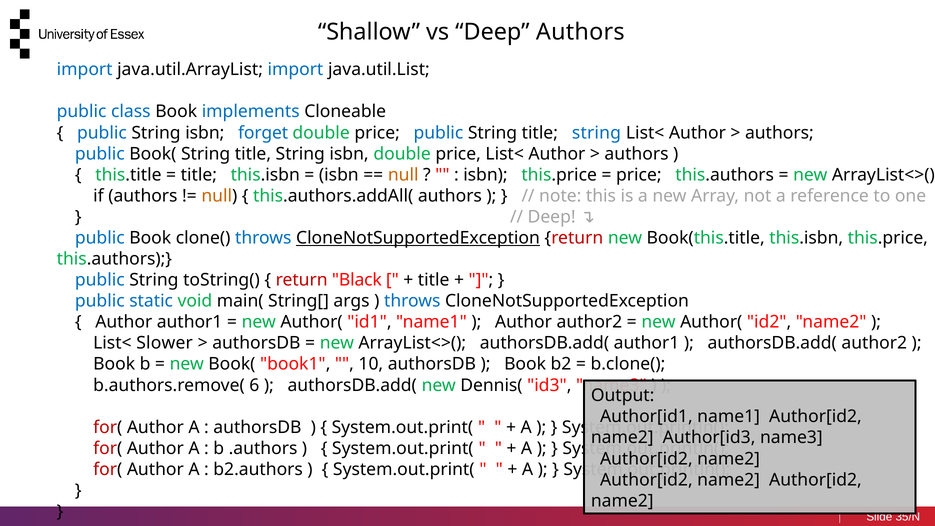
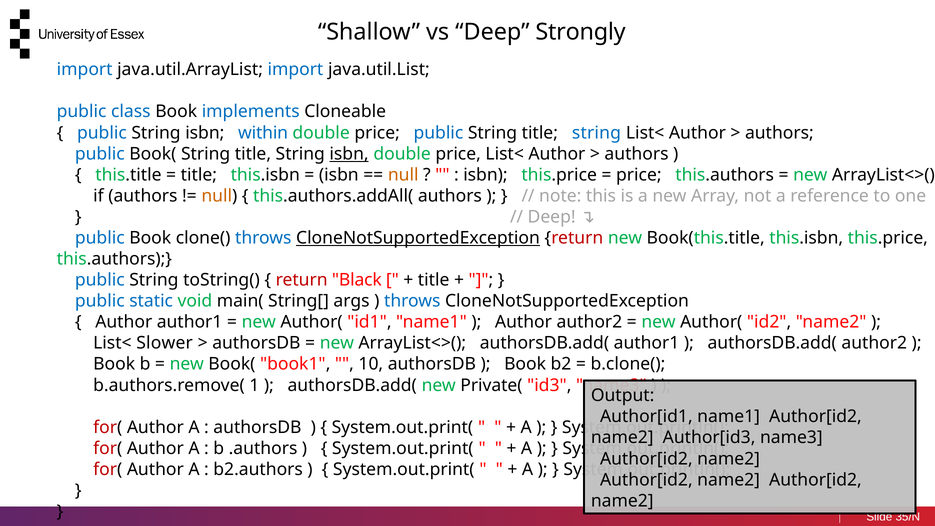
Deep Authors: Authors -> Strongly (581, 32)
forget: forget -> within (263, 133)
isbn underline: none -> present (349, 154)
6: 6 -> 1 (254, 385)
Dennis(: Dennis( -> Private( (491, 385)
